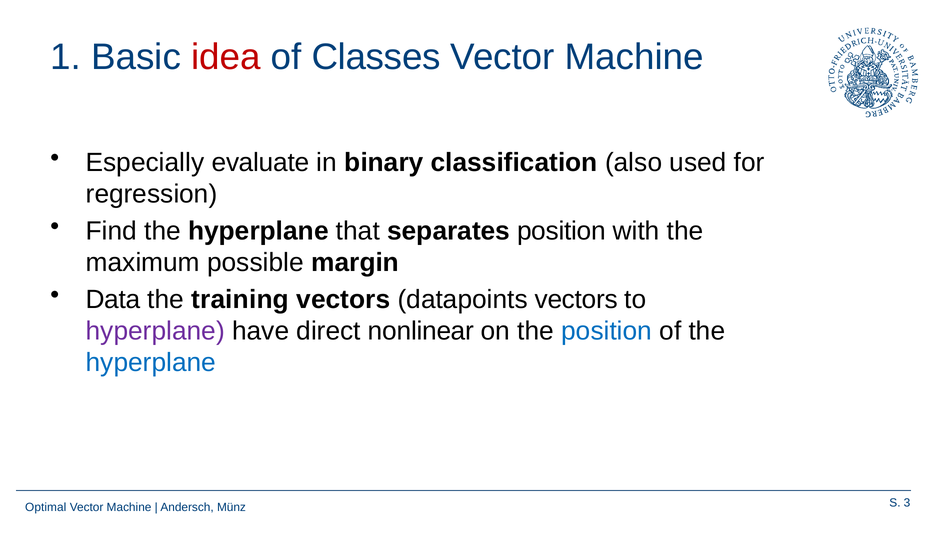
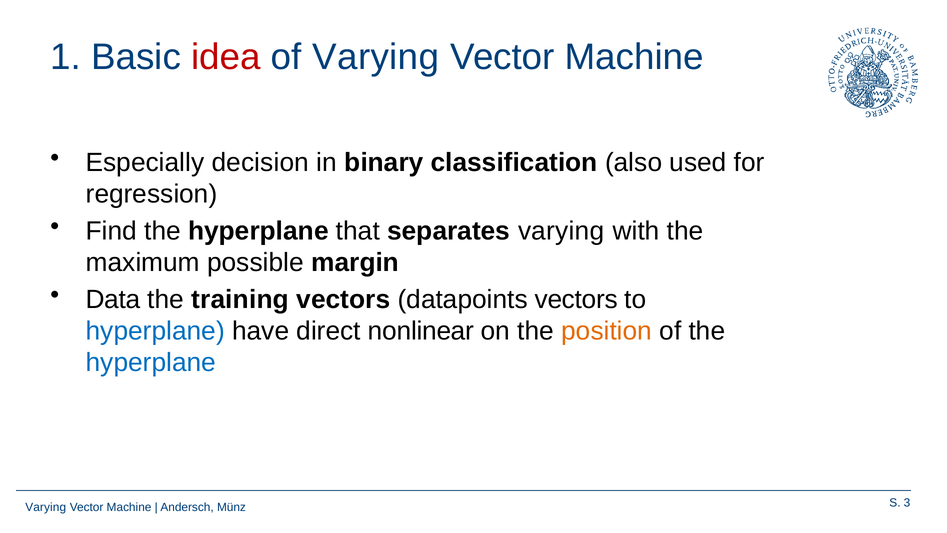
of Classes: Classes -> Varying (376, 57)
evaluate: evaluate -> decision (260, 162)
separates position: position -> varying (561, 231)
hyperplane colour: purple -> blue (155, 331)
position colour: blue -> orange (607, 331)
Optimal: Optimal -> Varying (46, 507)
